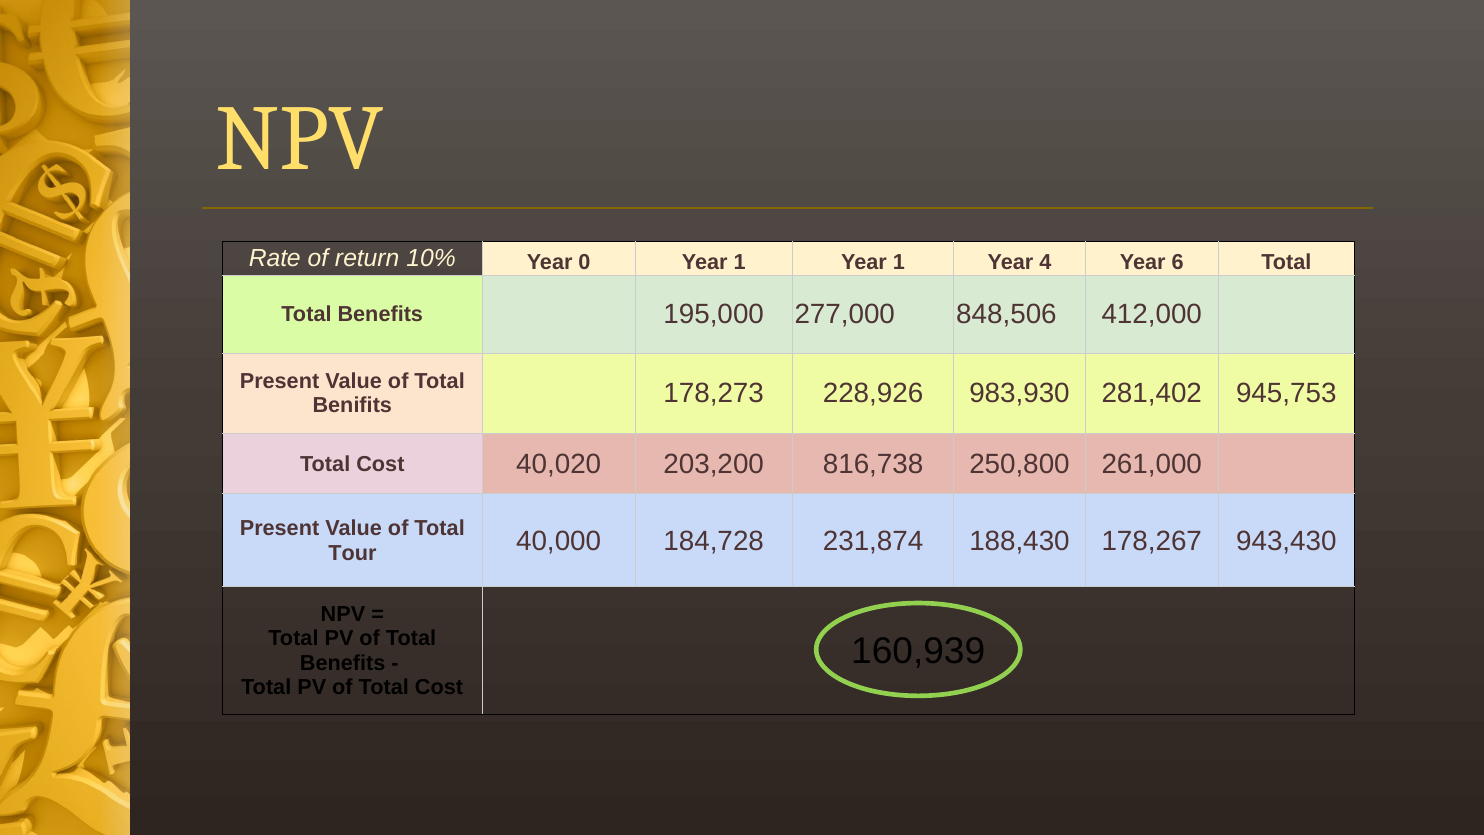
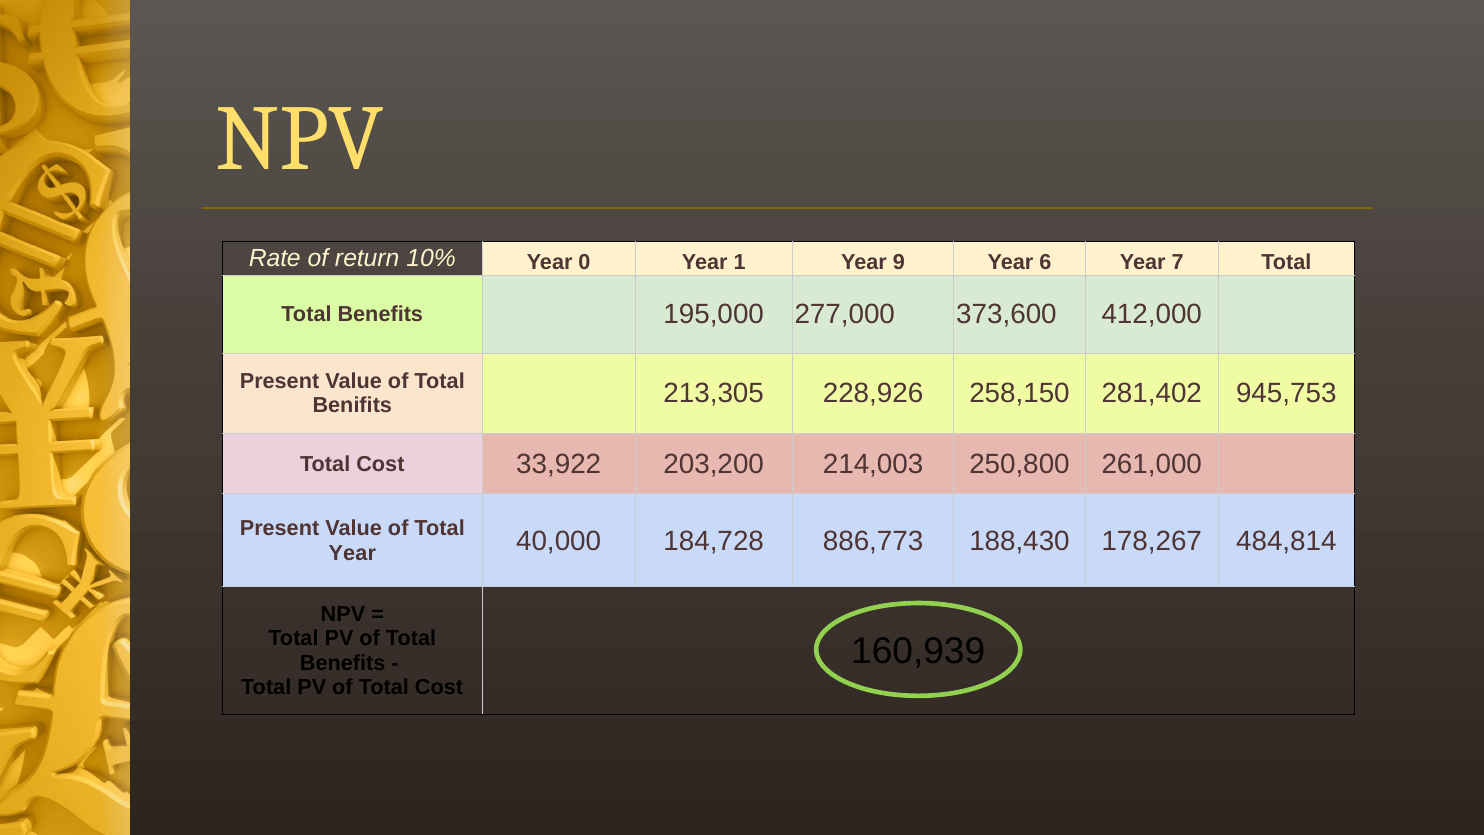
1 Year 1: 1 -> 9 (899, 262)
4: 4 -> 6 (1045, 262)
6: 6 -> 7 (1178, 262)
848,506: 848,506 -> 373,600 (1006, 315)
178,273: 178,273 -> 213,305 (714, 394)
983,930: 983,930 -> 258,150 (1019, 394)
40,020: 40,020 -> 33,922 (559, 464)
816,738: 816,738 -> 214,003 (873, 464)
Tour: Tour -> Year (352, 553)
231,874: 231,874 -> 886,773 (873, 541)
943,430: 943,430 -> 484,814 (1286, 541)
